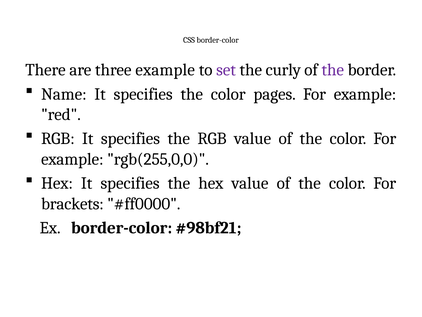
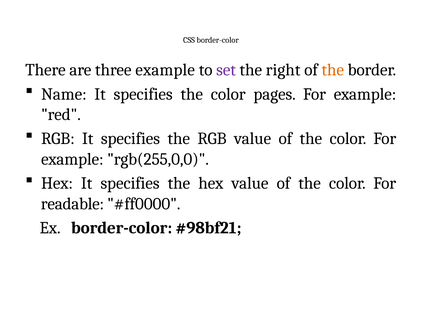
curly: curly -> right (283, 70)
the colour: purple -> orange (333, 70)
brackets: brackets -> readable (72, 203)
